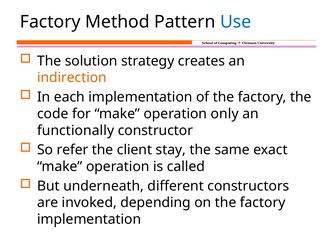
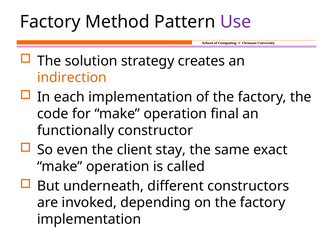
Use colour: blue -> purple (236, 22)
only: only -> final (225, 114)
refer: refer -> even (72, 150)
